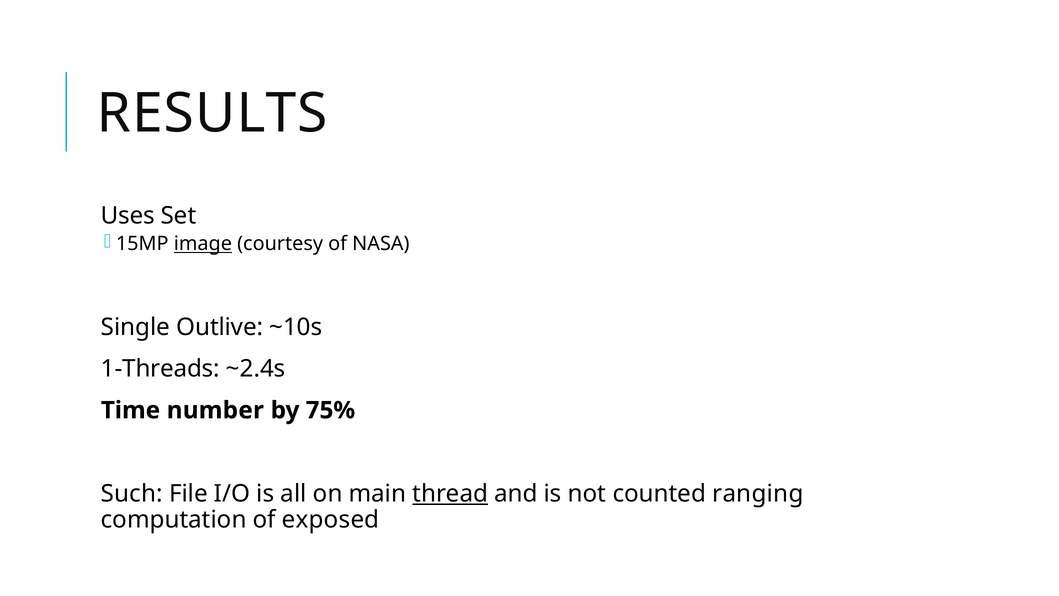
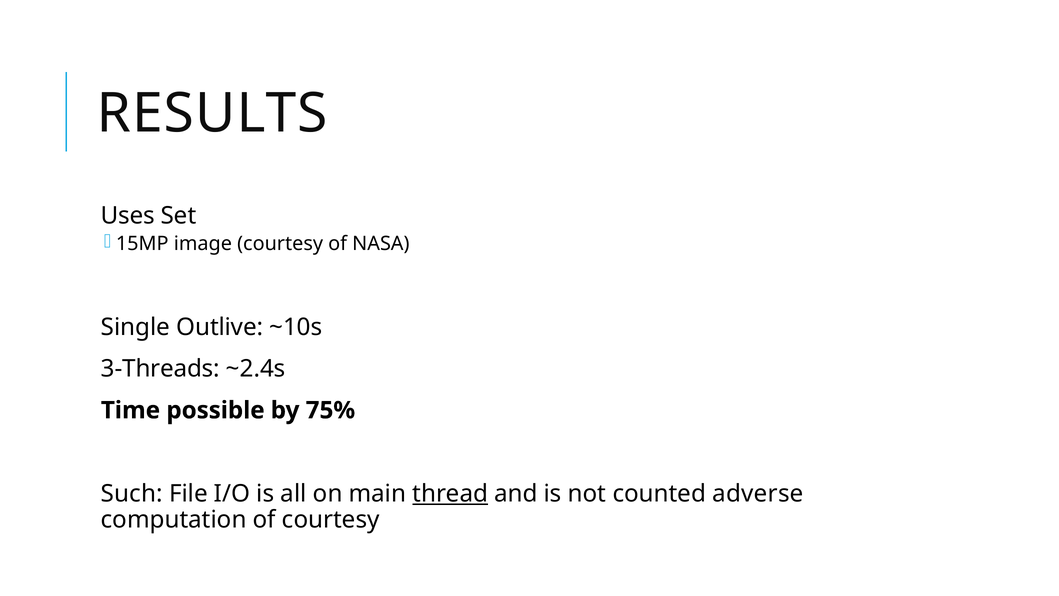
image underline: present -> none (203, 244)
1-Threads: 1-Threads -> 3-Threads (160, 368)
number: number -> possible (216, 410)
ranging: ranging -> adverse (758, 493)
of exposed: exposed -> courtesy (331, 520)
